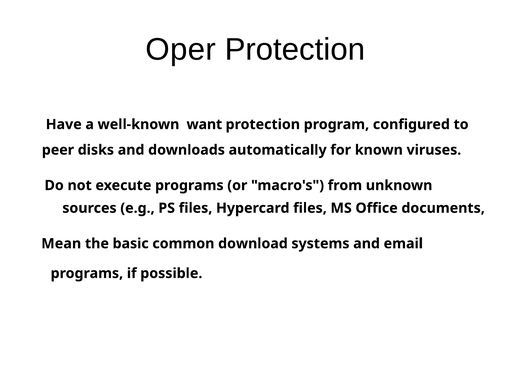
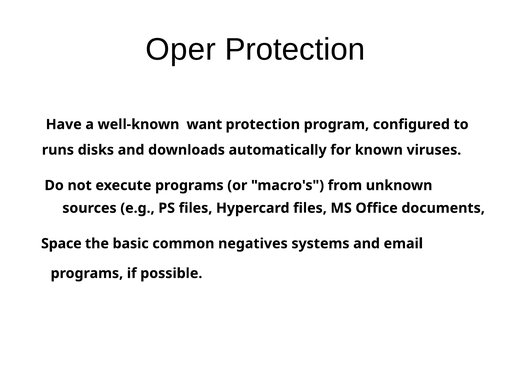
peer: peer -> runs (58, 150)
Mean: Mean -> Space (61, 244)
download: download -> negatives (253, 244)
